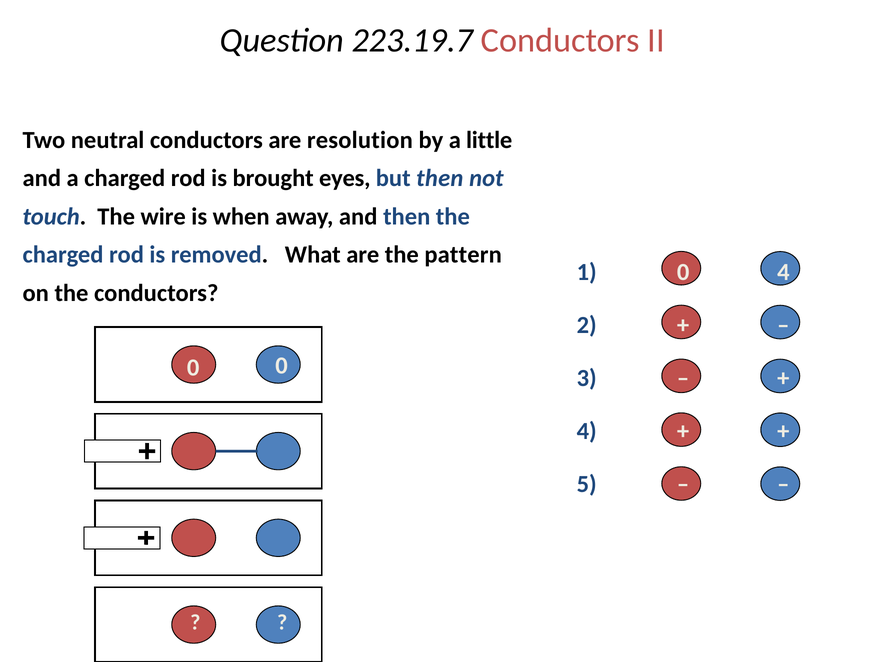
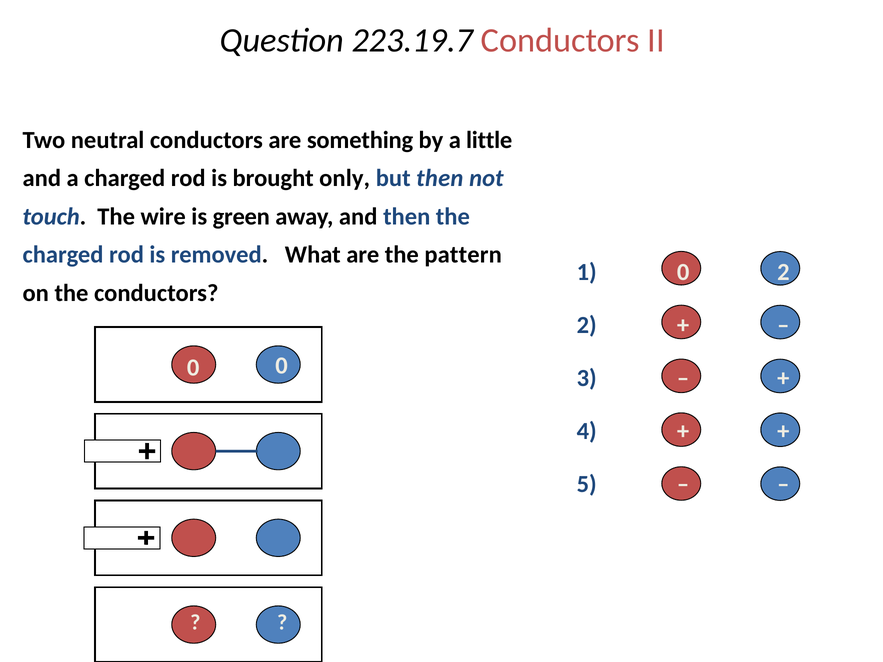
resolution: resolution -> something (360, 140)
eyes: eyes -> only (345, 178)
when: when -> green (241, 217)
0 4: 4 -> 2 (783, 272)
